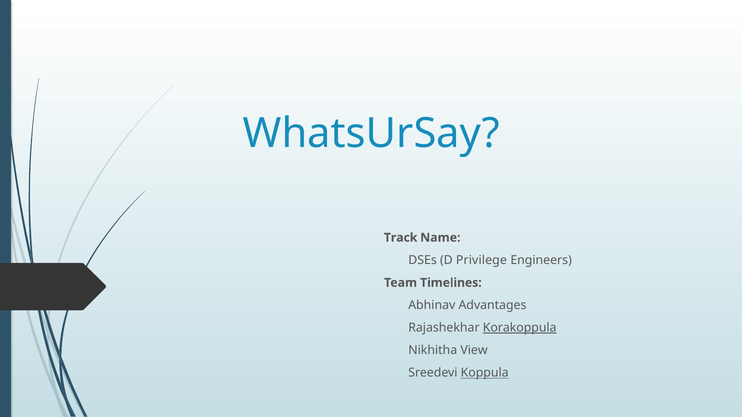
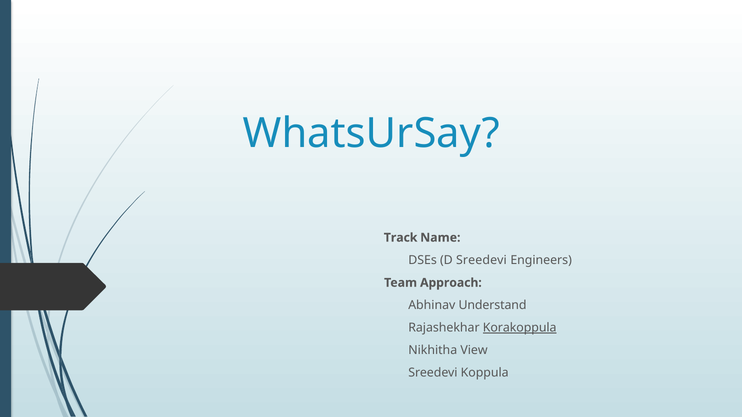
D Privilege: Privilege -> Sreedevi (481, 260)
Timelines: Timelines -> Approach (451, 283)
Advantages: Advantages -> Understand (493, 306)
Koppula underline: present -> none (485, 373)
